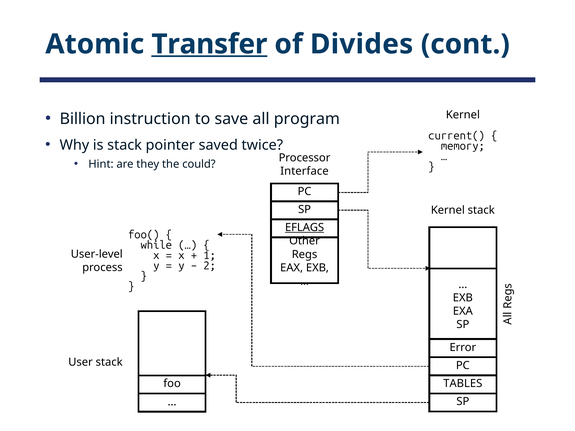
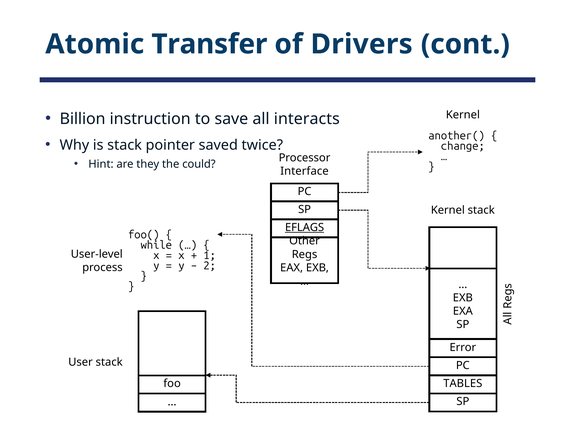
Transfer underline: present -> none (209, 44)
Divides: Divides -> Drivers (362, 44)
program: program -> interacts (307, 119)
current(: current( -> another( (457, 136)
memory: memory -> change (463, 146)
